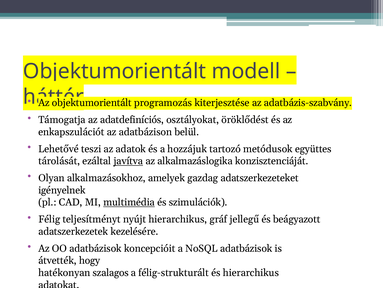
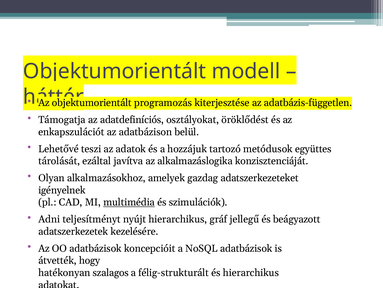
adatbázis-szabvány: adatbázis-szabvány -> adatbázis-független (308, 103)
javítva underline: present -> none (128, 161)
Félig: Félig -> Adni (49, 219)
